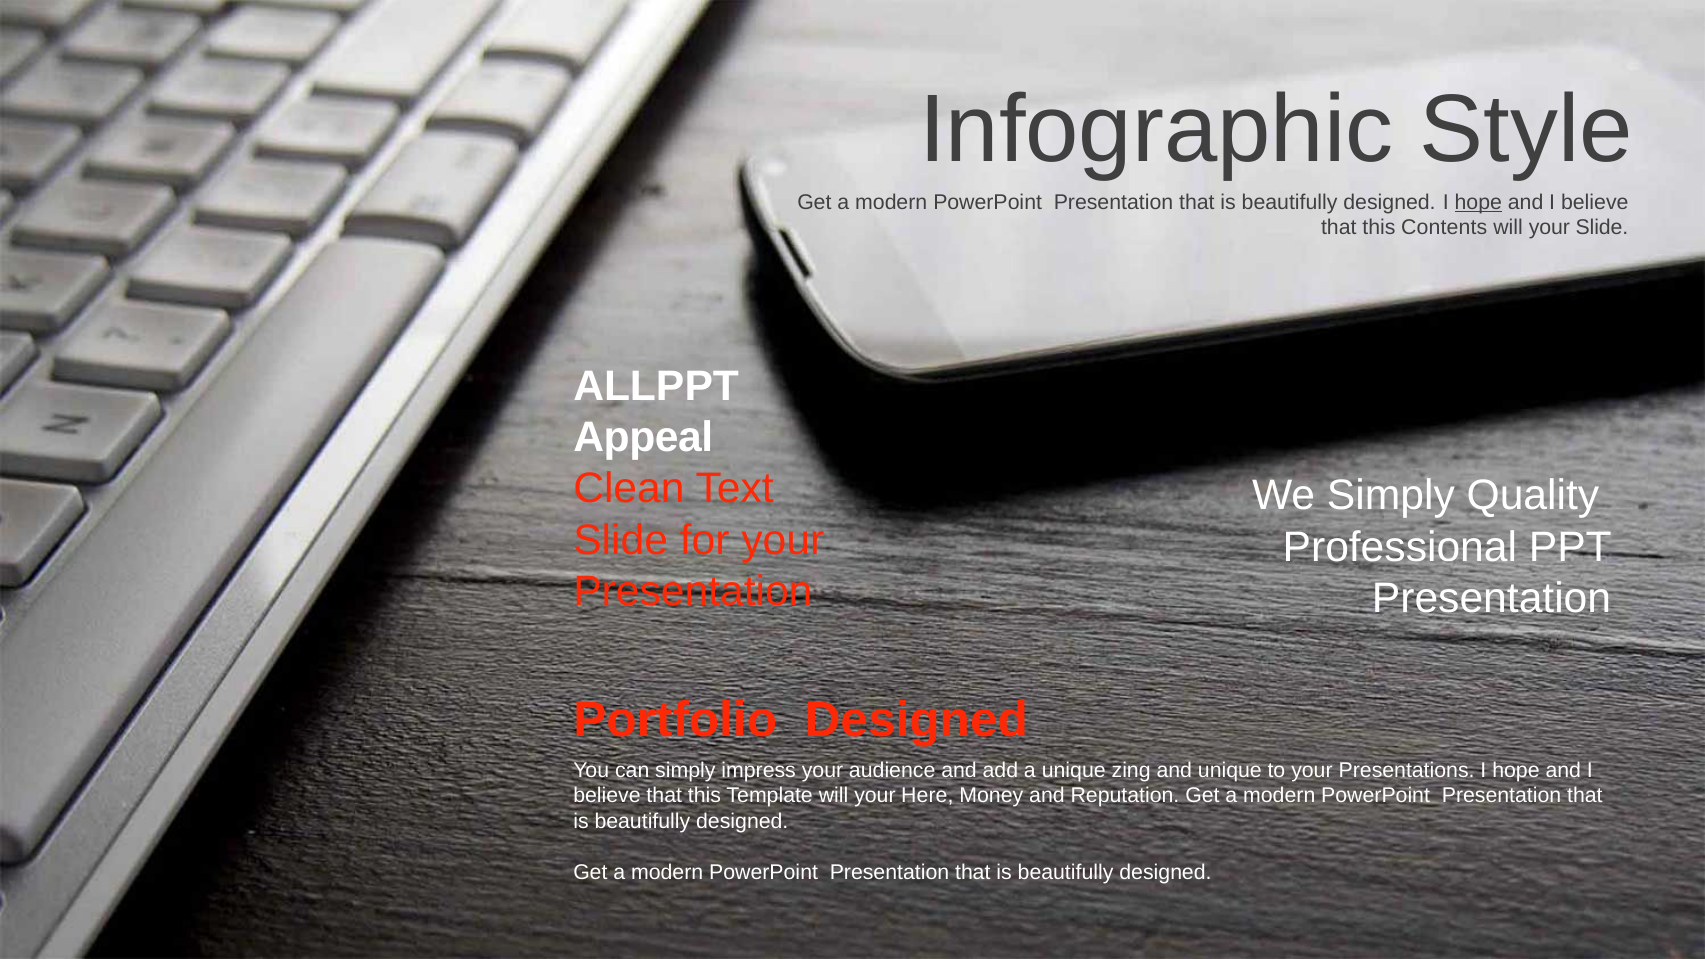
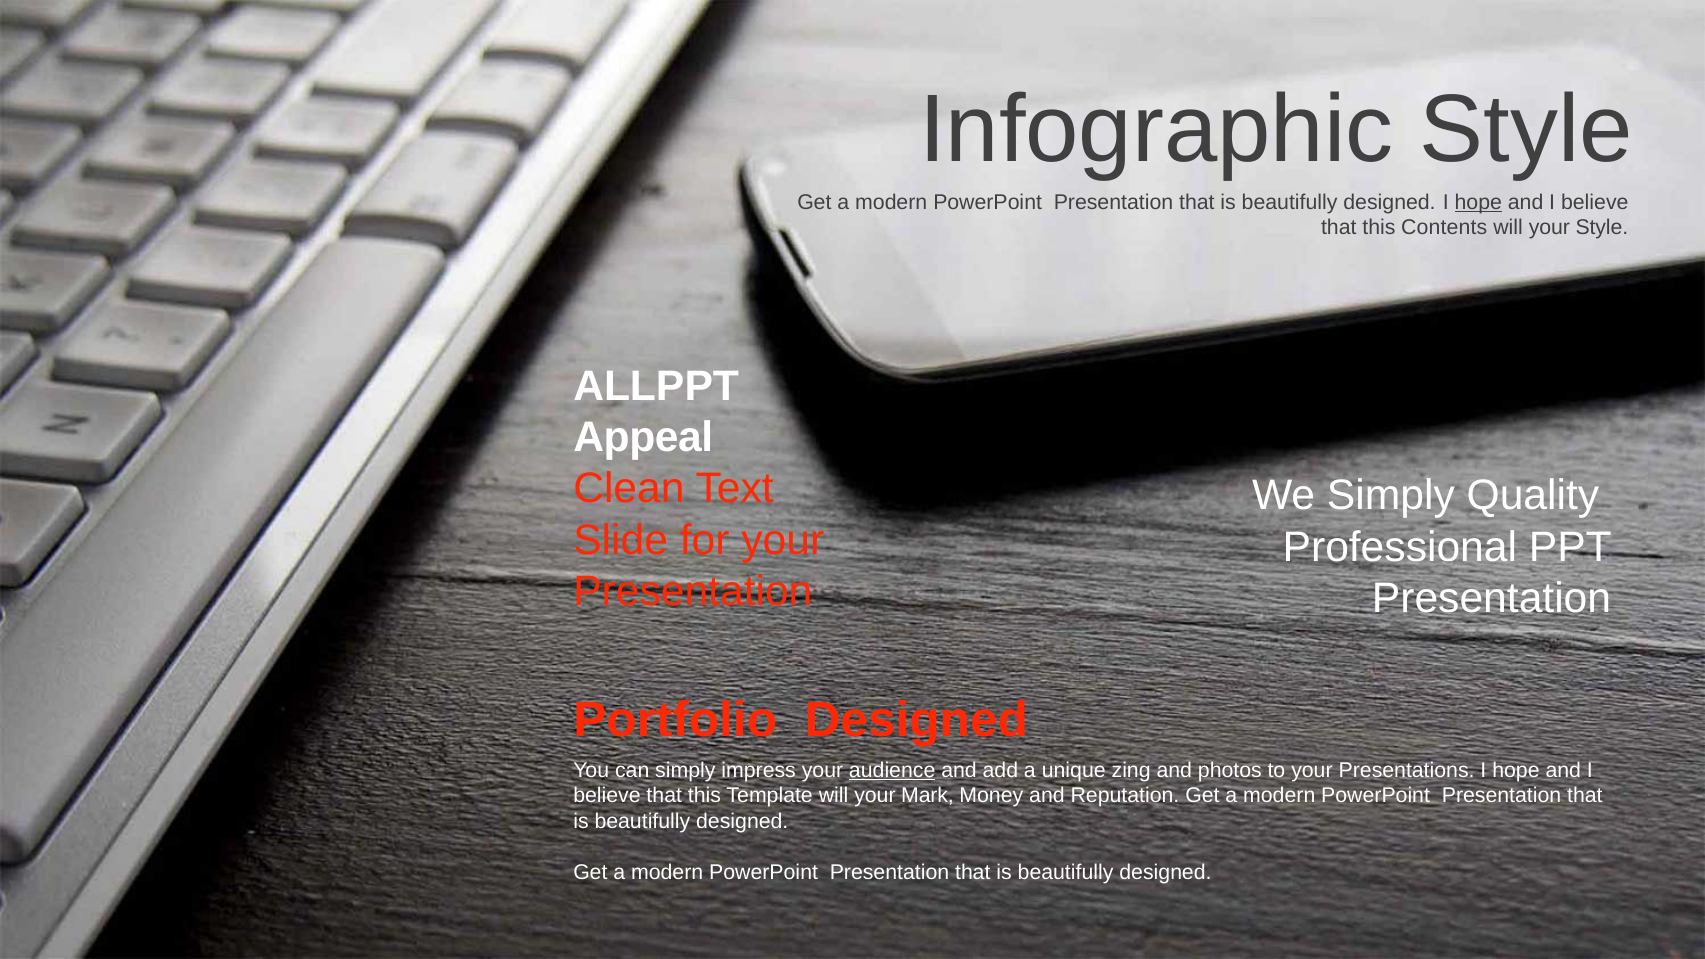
your Slide: Slide -> Style (1602, 228)
audience underline: none -> present (892, 770)
and unique: unique -> photos (1230, 770)
Here: Here -> Mark (927, 796)
